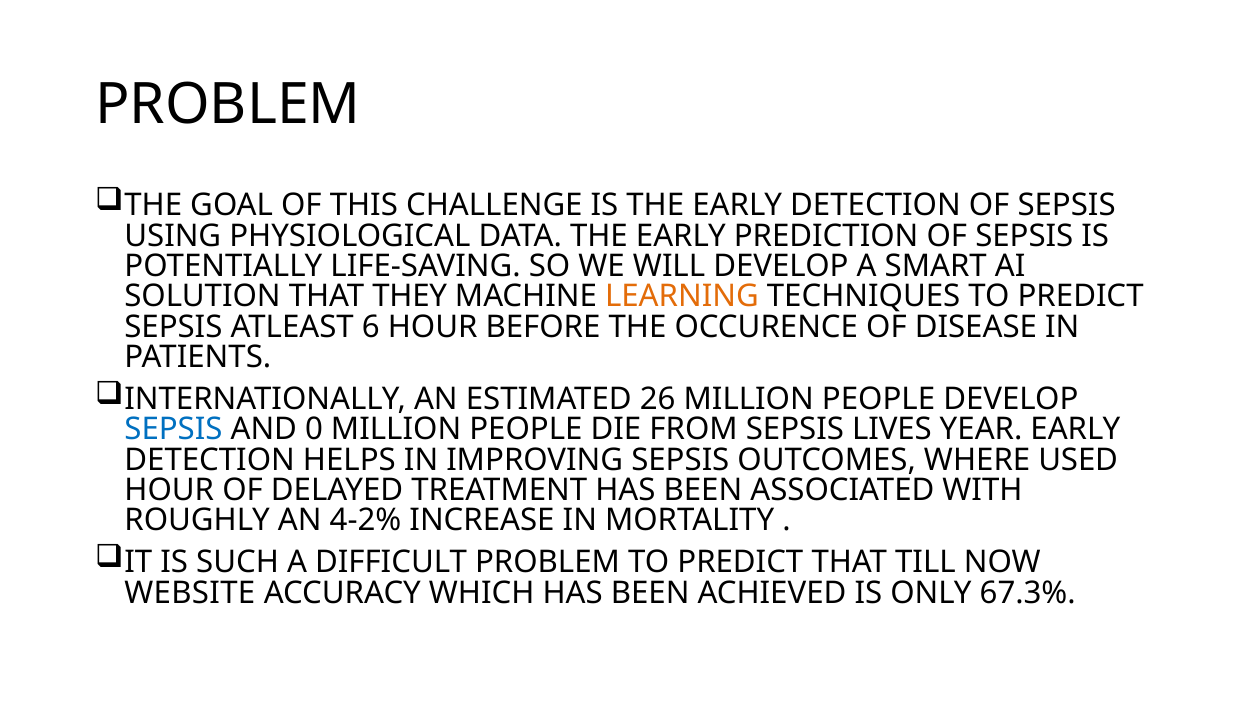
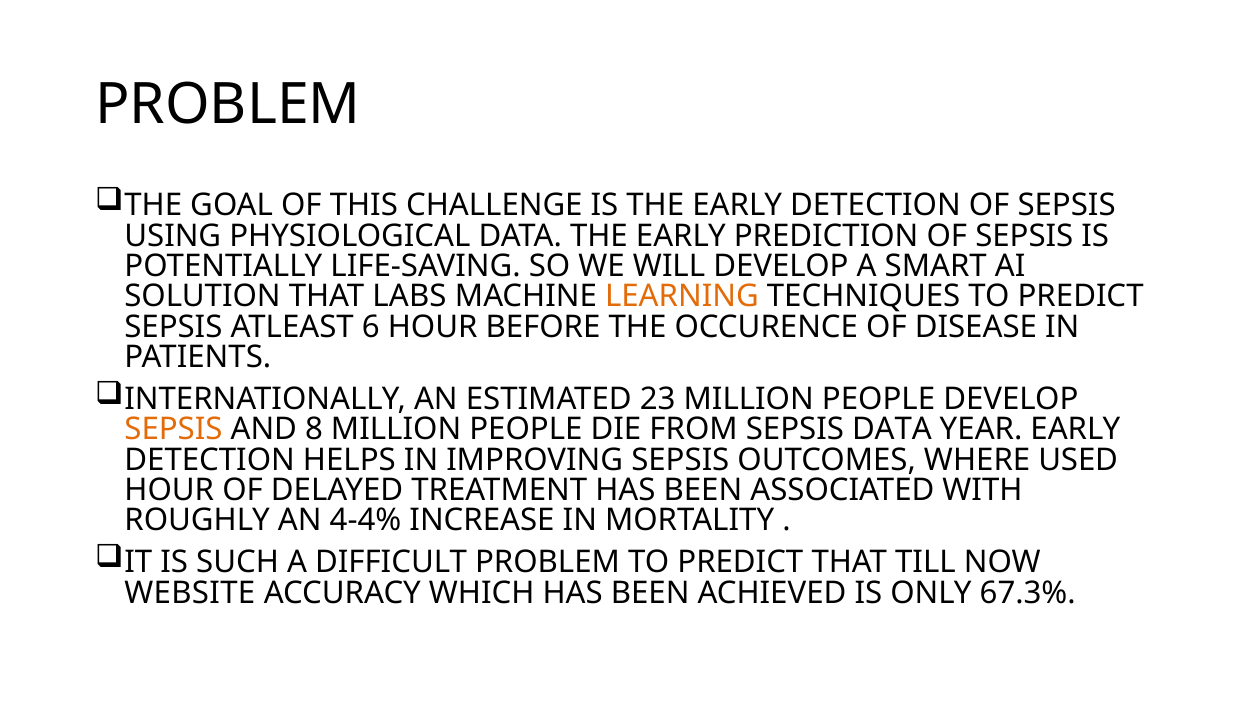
THEY: THEY -> LABS (409, 296)
26: 26 -> 23 (658, 399)
SEPSIS colour: blue -> orange (173, 429)
0: 0 -> 8 (314, 429)
SEPSIS LIVES: LIVES -> DATA (892, 429)
4-2%: 4-2% -> 4-4% (366, 520)
